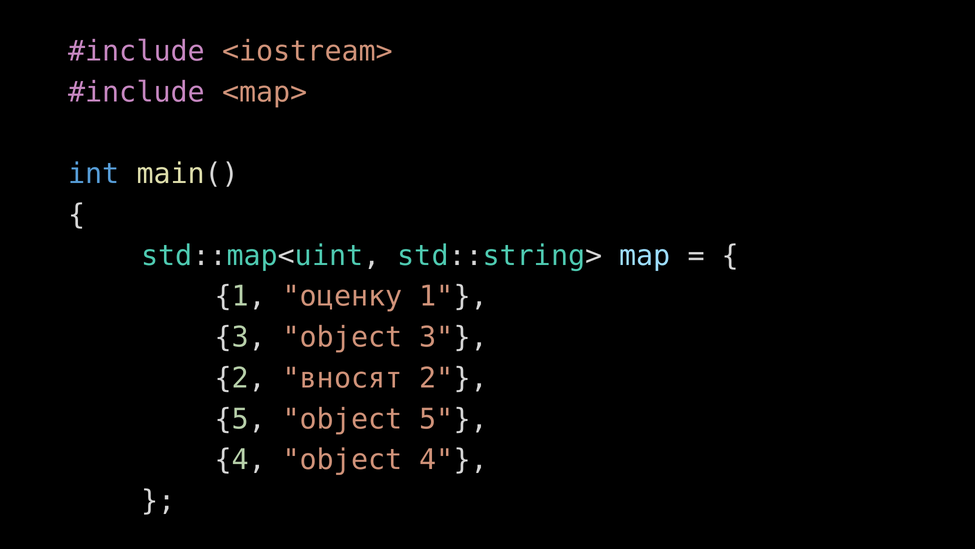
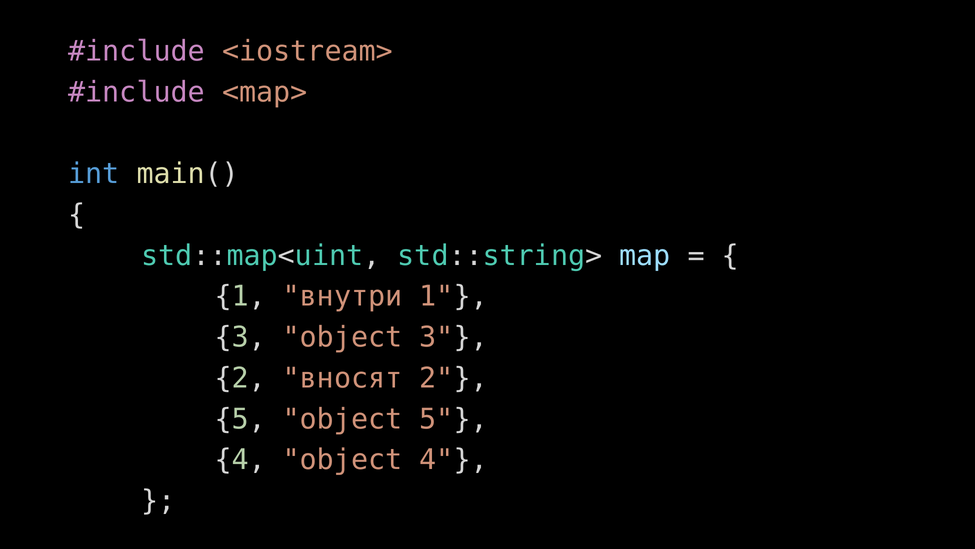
оценку: оценку -> внутри (343, 296)
